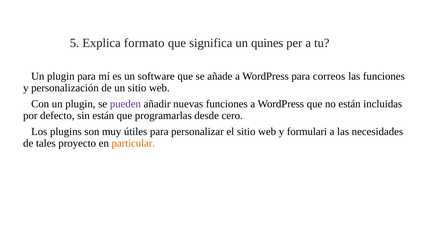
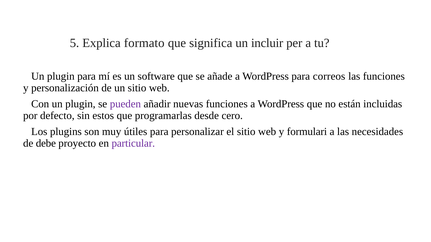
quines: quines -> incluir (267, 43)
sin están: están -> estos (103, 116)
tales: tales -> debe (46, 144)
particular colour: orange -> purple (133, 144)
